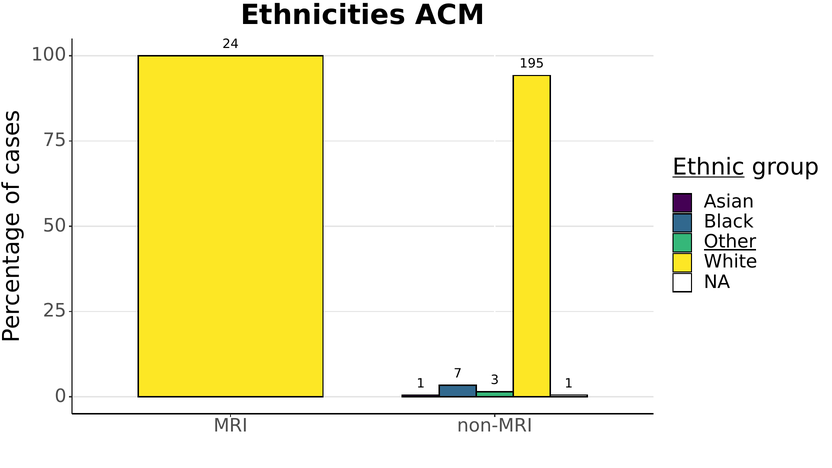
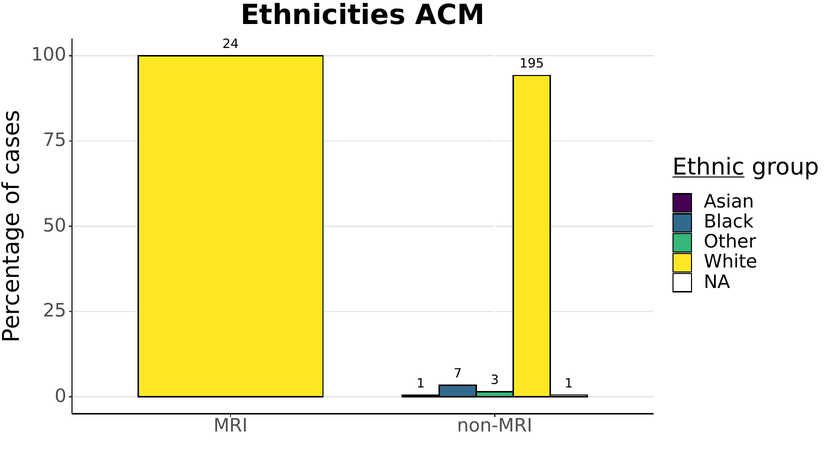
Other underline: present -> none (730, 242)
